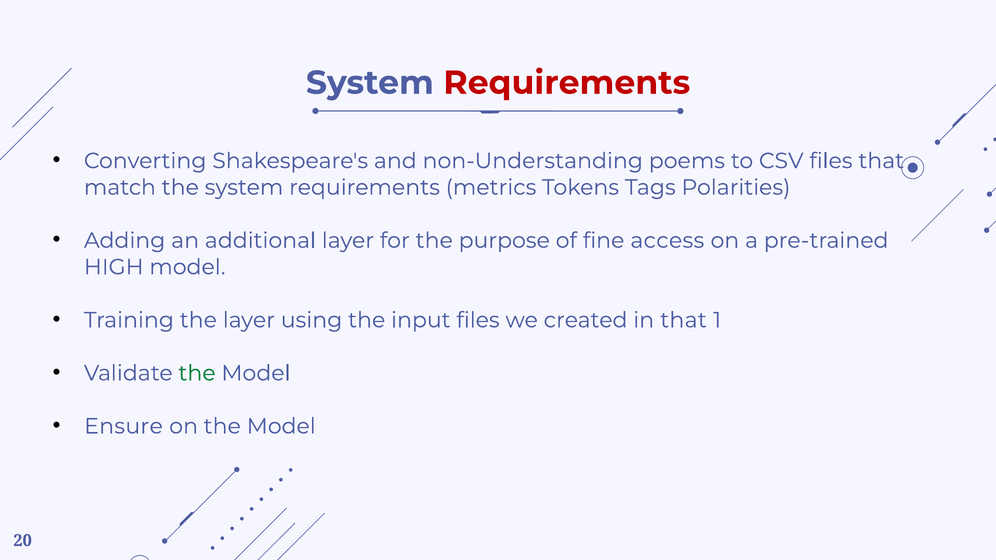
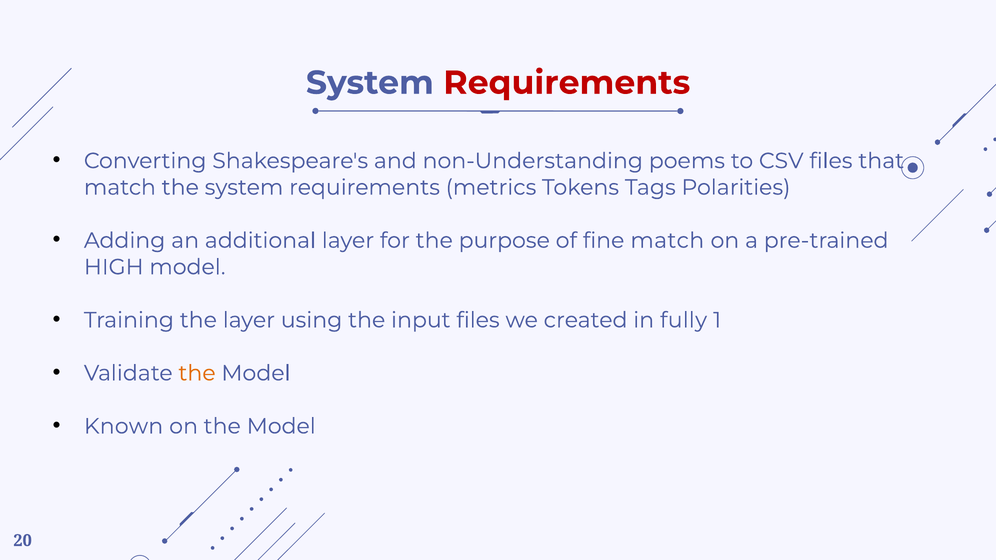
fine access: access -> match (667, 241)
in that: that -> fully (684, 320)
the colour: green -> orange (197, 373)
Ensure: Ensure -> Known (124, 426)
